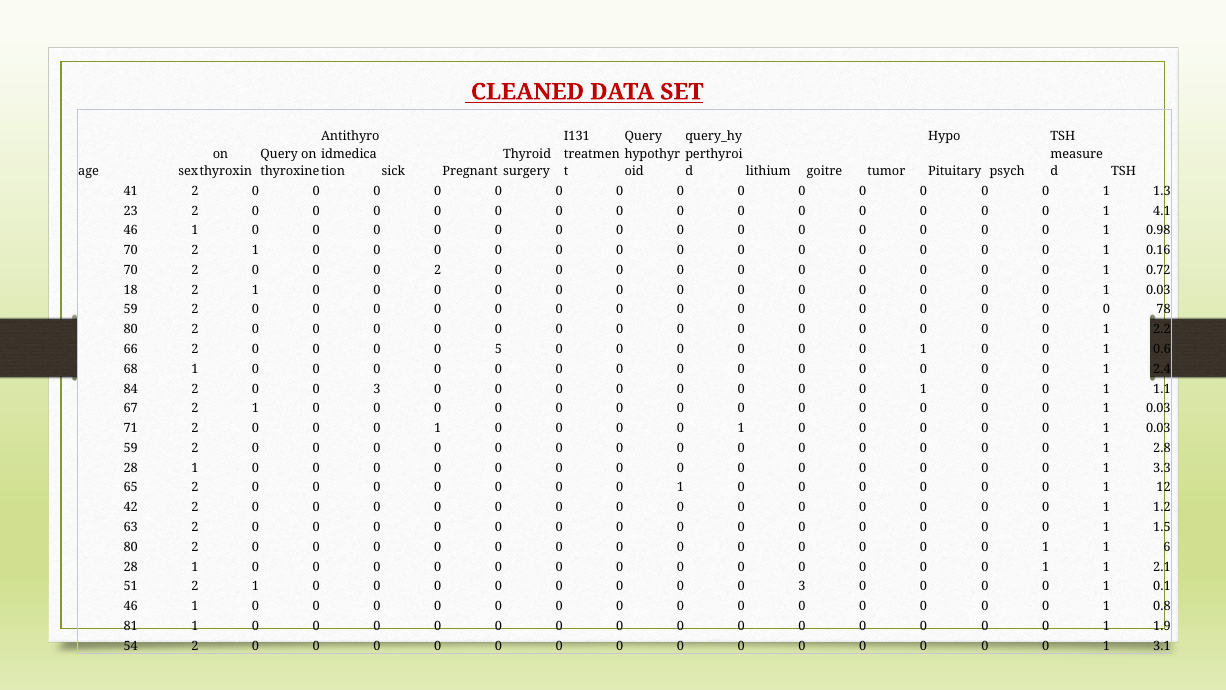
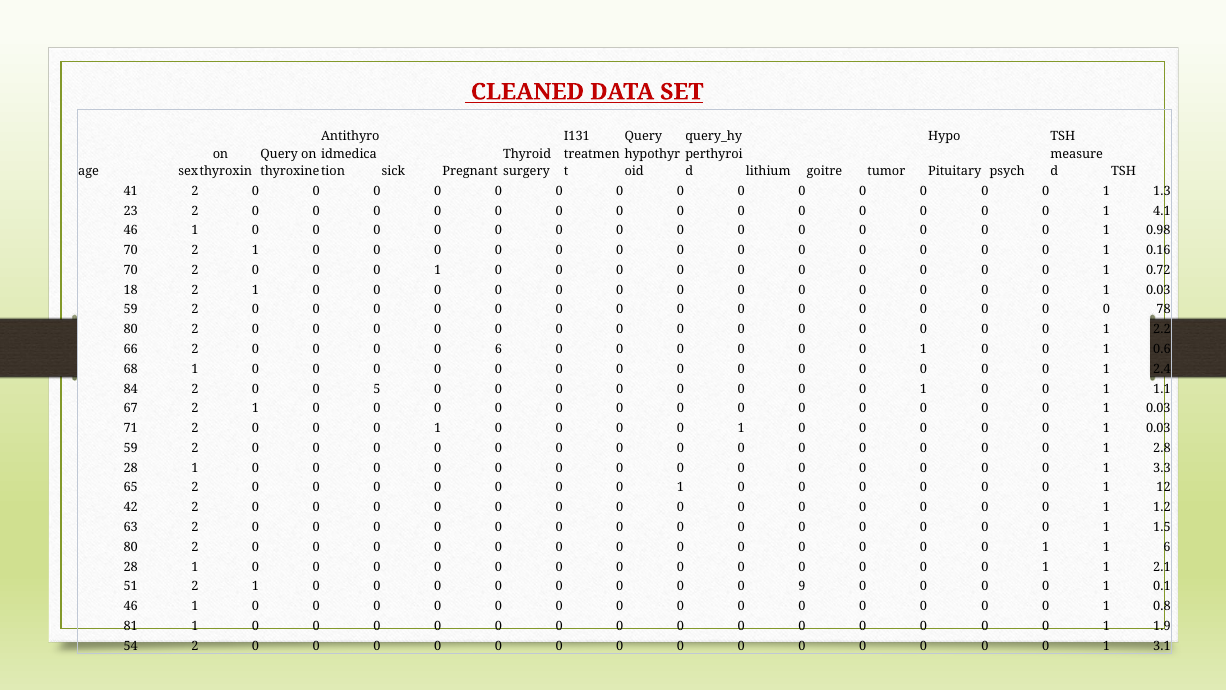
2: 2 -> 1 (438, 270)
0 5: 5 -> 6 (498, 349)
2 0 0 3: 3 -> 5 (377, 389)
0 0 0 3: 3 -> 9 (802, 586)
